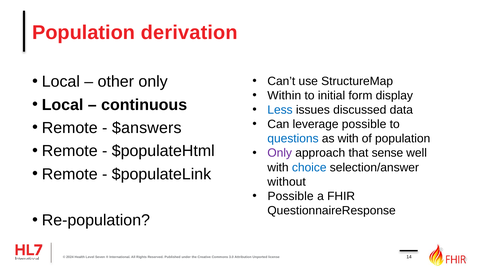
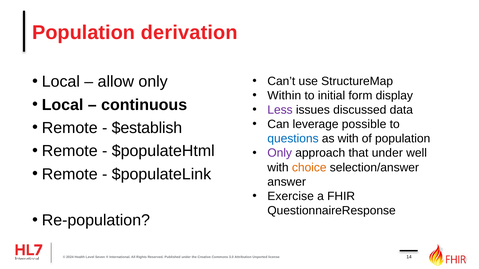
other: other -> allow (116, 82)
Less colour: blue -> purple (280, 110)
$answers: $answers -> $establish (147, 128)
that sense: sense -> under (387, 153)
choice colour: blue -> orange (309, 168)
without: without -> answer (287, 182)
Possible: Possible -> Exercise (291, 196)
